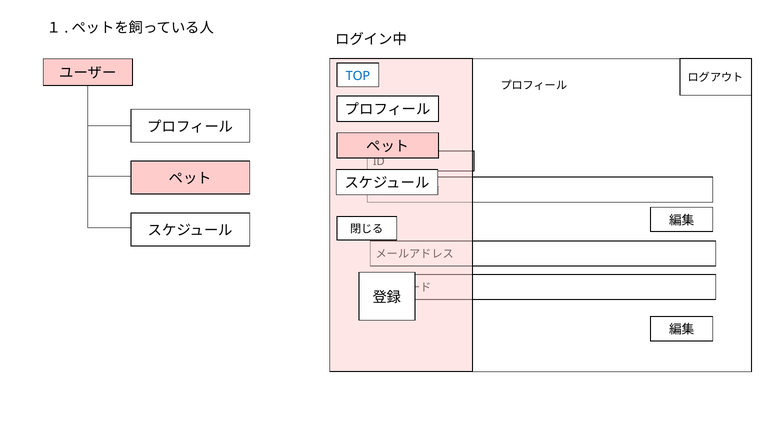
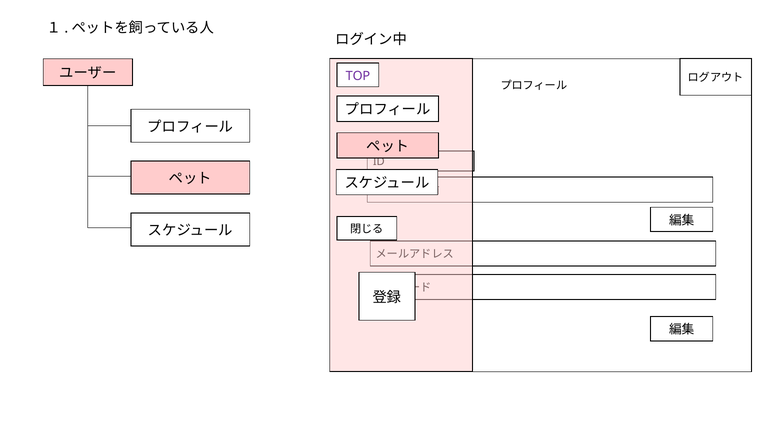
TOP colour: blue -> purple (358, 76)
